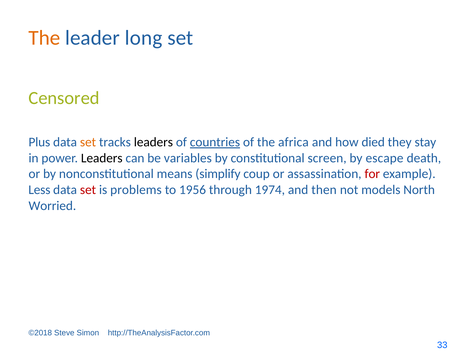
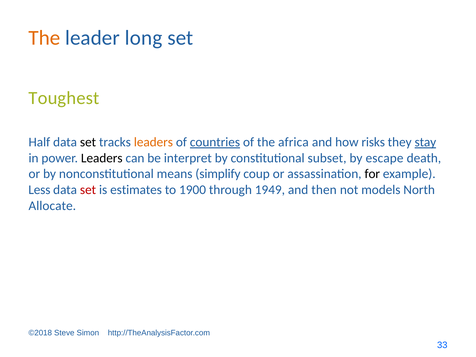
Censored: Censored -> Toughest (64, 98)
Plus: Plus -> Half (39, 142)
set colour: orange -> black (88, 142)
leaders colour: black -> orange (153, 142)
died: died -> risks (373, 142)
stay underline: none -> present (425, 142)
variables: variables -> interpret (188, 158)
screen: screen -> subset (327, 158)
for colour: red -> black (372, 174)
problems: problems -> estimates (136, 190)
1956: 1956 -> 1900 (193, 190)
1974: 1974 -> 1949 (270, 190)
Worried: Worried -> Allocate (52, 206)
